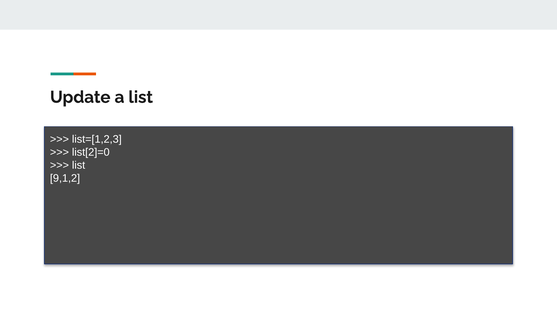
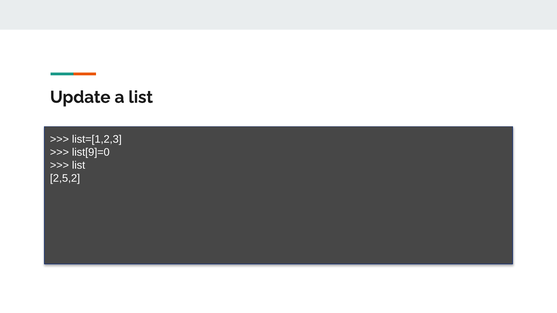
list[2]=0: list[2]=0 -> list[9]=0 (91, 152)
9,1,2: 9,1,2 -> 2,5,2 (65, 178)
